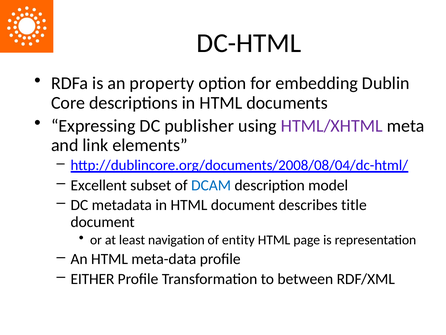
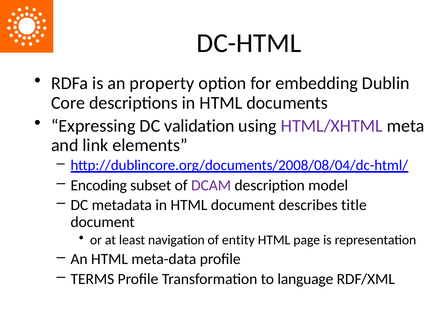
publisher: publisher -> validation (199, 126)
Excellent: Excellent -> Encoding (99, 185)
DCAM colour: blue -> purple (211, 185)
EITHER: EITHER -> TERMS (92, 279)
between: between -> language (305, 279)
